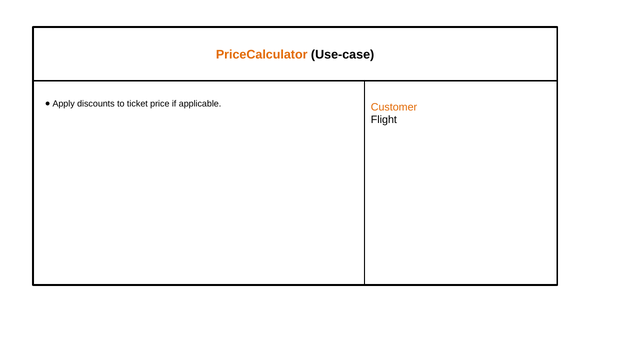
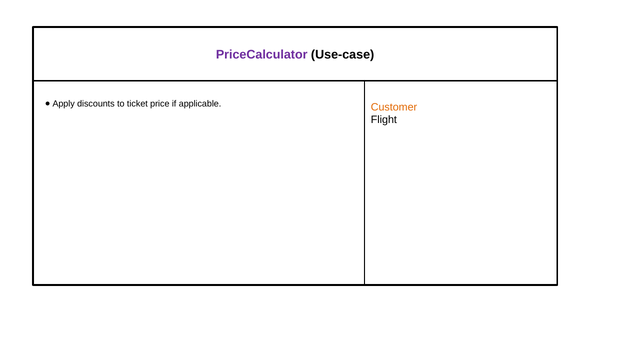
PriceCalculator colour: orange -> purple (262, 55)
